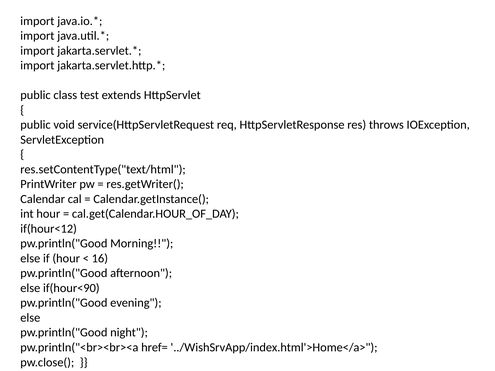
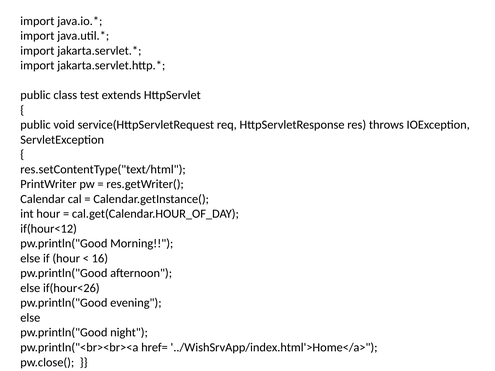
if(hour<90: if(hour<90 -> if(hour<26 (71, 288)
